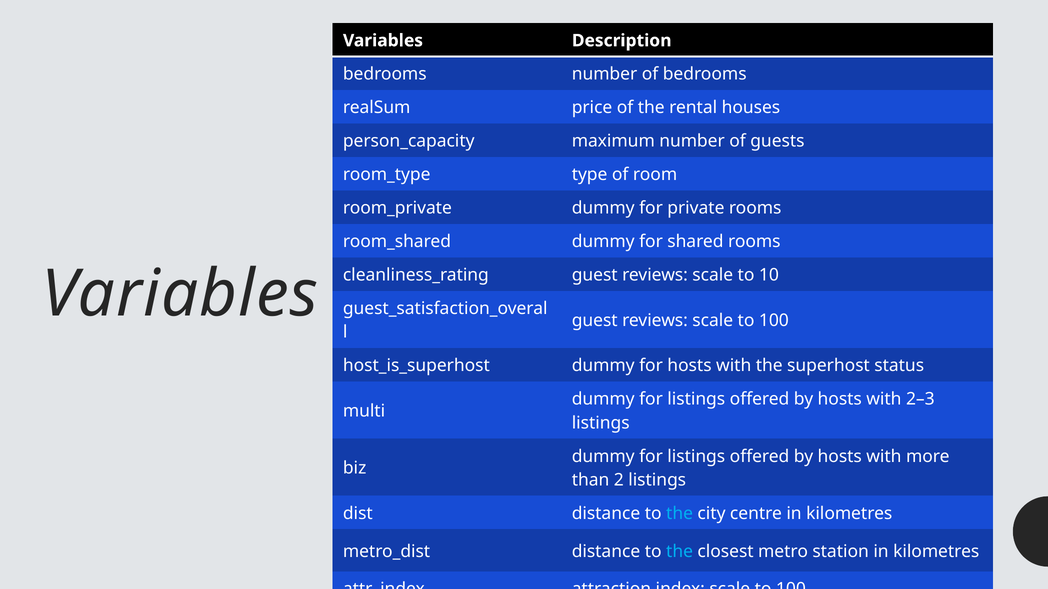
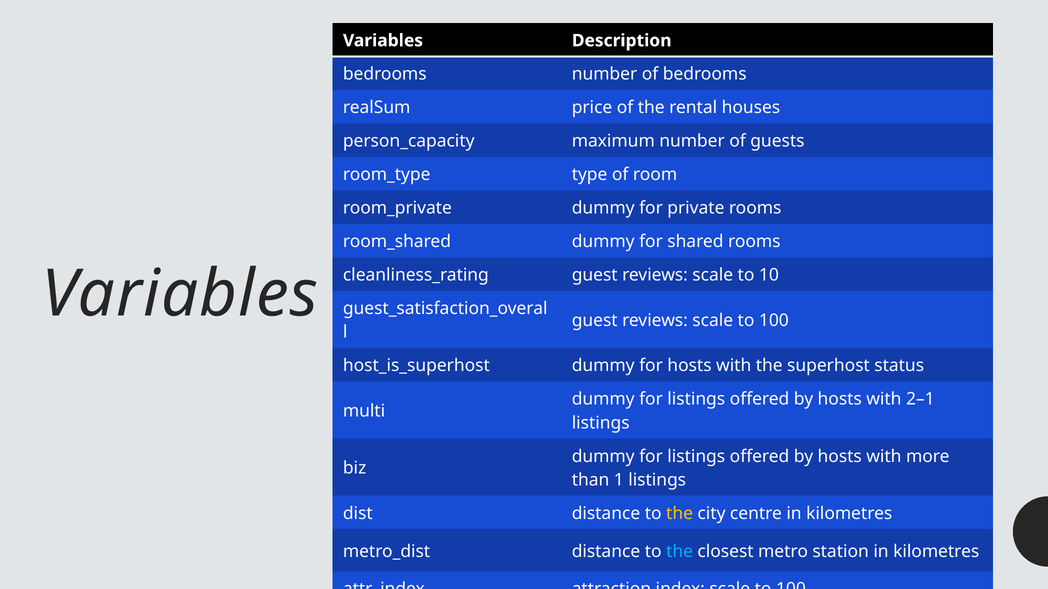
2–3: 2–3 -> 2–1 (920, 399)
2: 2 -> 1 (619, 480)
the colour: light blue -> yellow (680, 514)
